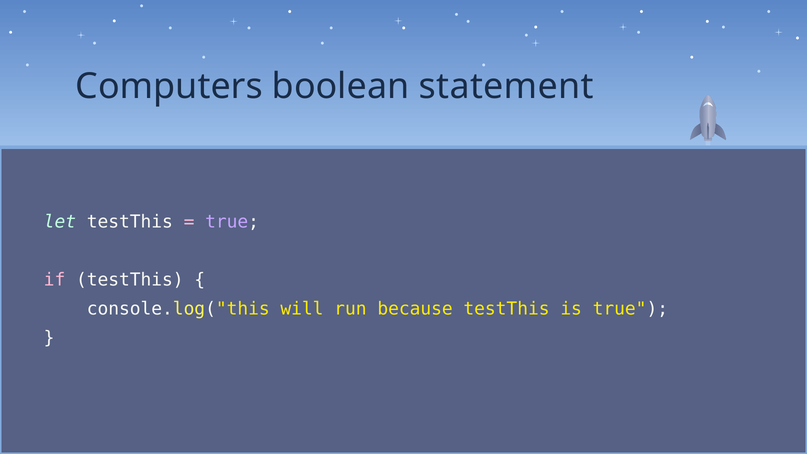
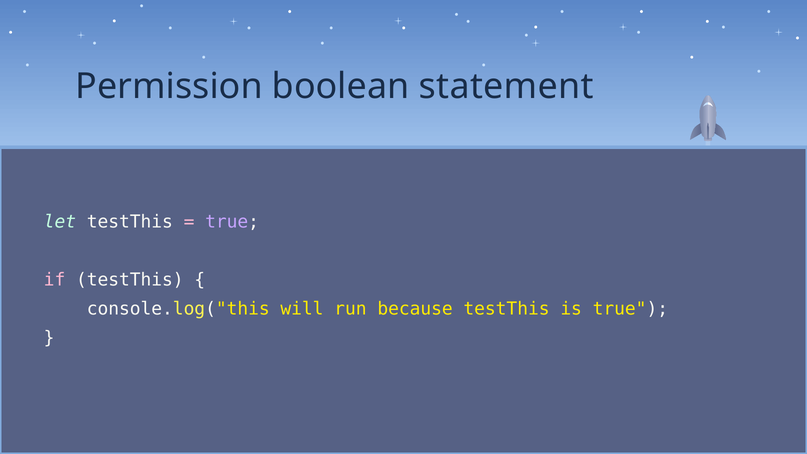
Computers: Computers -> Permission (169, 86)
